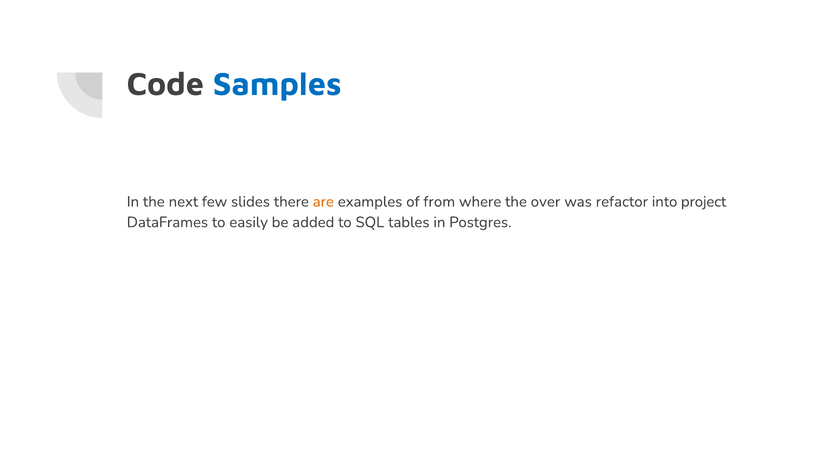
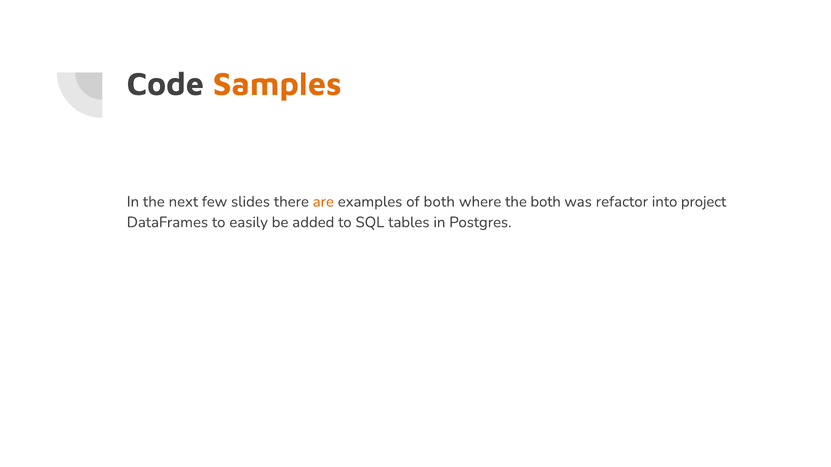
Samples colour: blue -> orange (277, 84)
of from: from -> both (439, 202)
the over: over -> both (546, 202)
